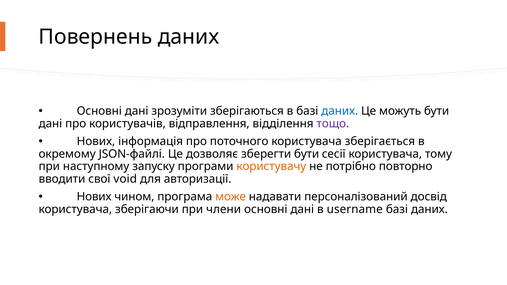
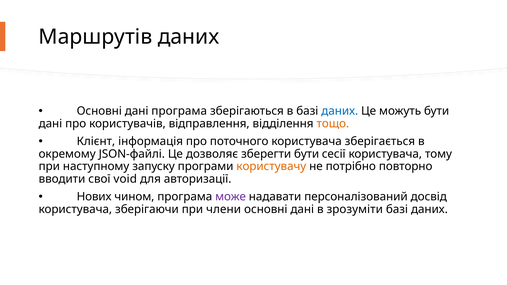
Повернень: Повернень -> Маршрутів (95, 37)
дані зрозуміти: зрозуміти -> програма (179, 111)
тощо colour: purple -> orange (333, 124)
Нових: Нових -> Клієнт (96, 141)
може colour: orange -> purple (231, 197)
username: username -> зрозуміти (355, 209)
